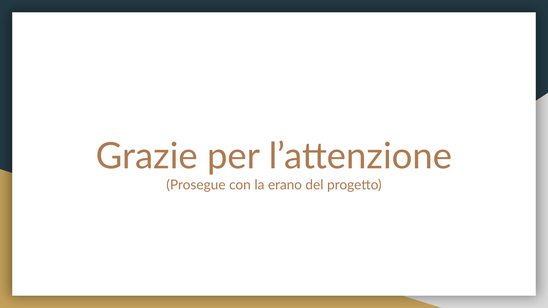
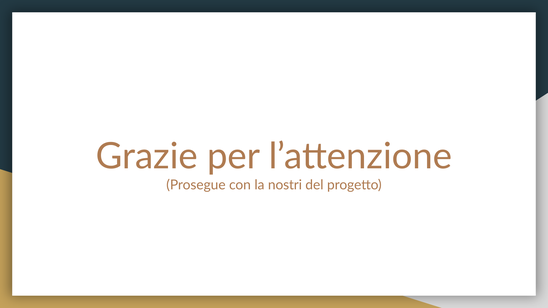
erano: erano -> nostri (285, 185)
